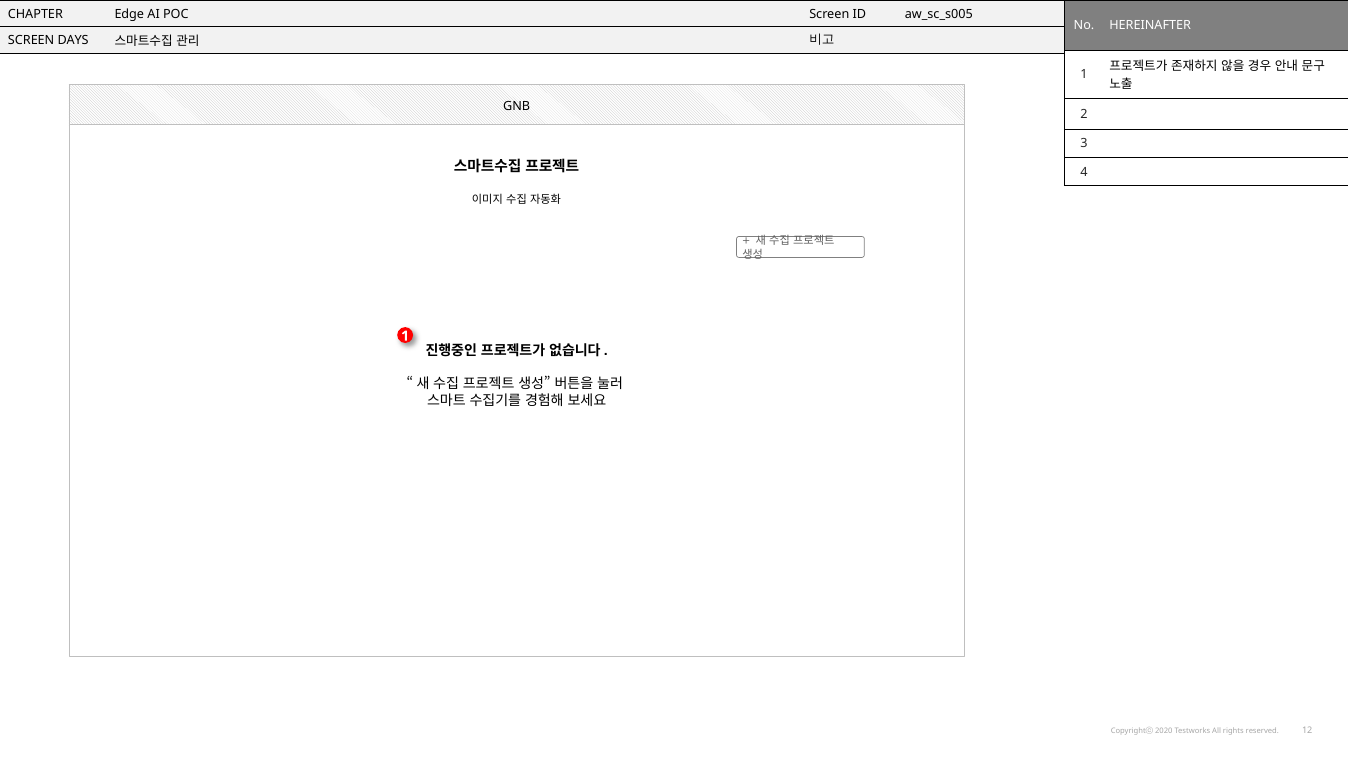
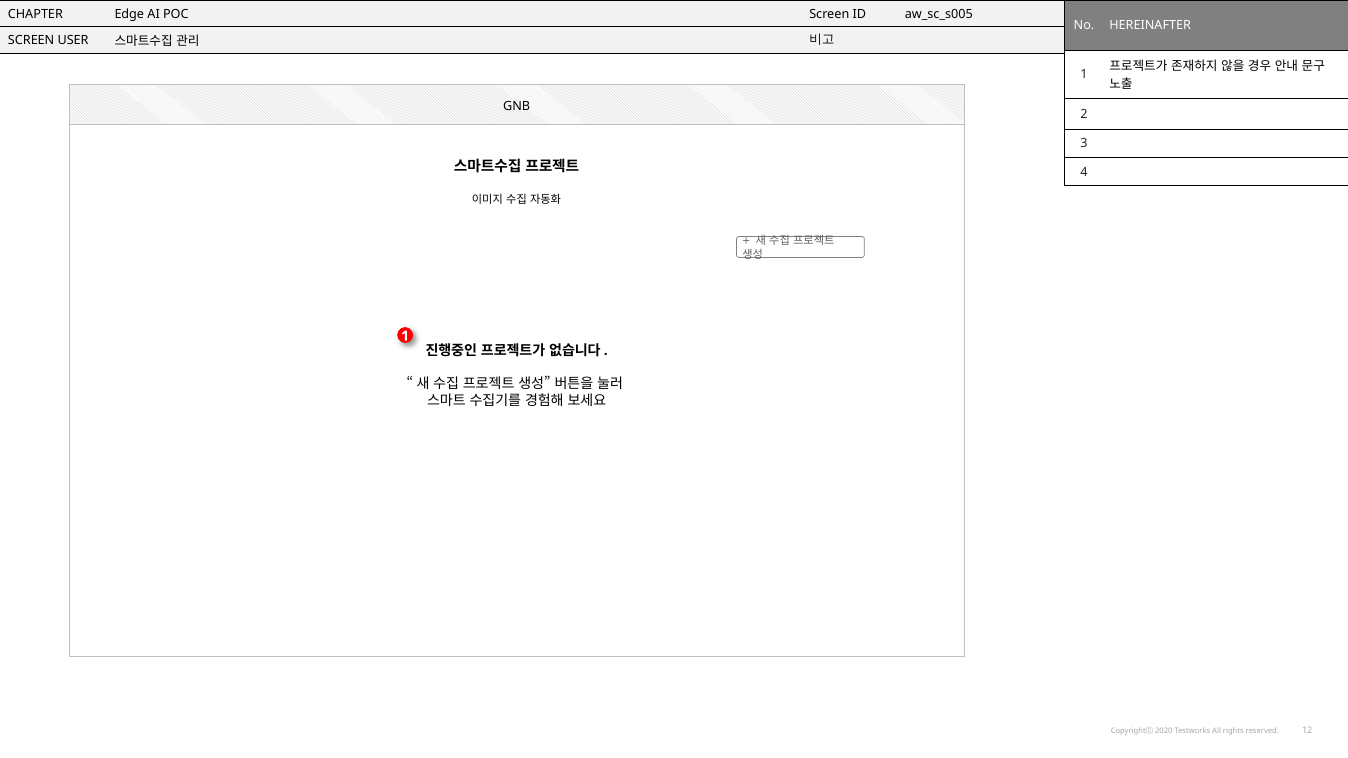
DAYS: DAYS -> USER (73, 40)
